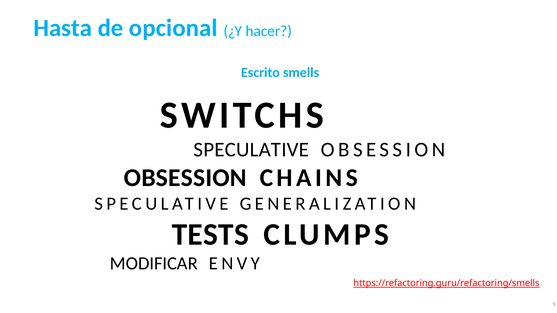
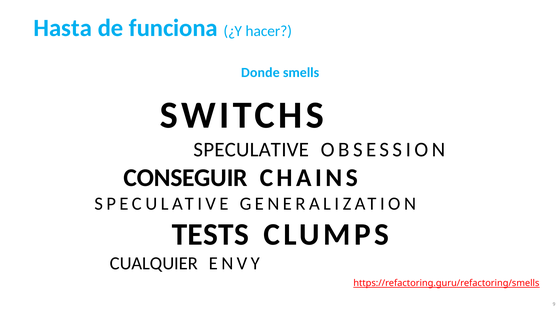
opcional: opcional -> funciona (173, 28)
Escrito: Escrito -> Donde (260, 73)
OBSESSION: OBSESSION -> CONSEGUIR (186, 178)
MODIFICAR: MODIFICAR -> CUALQUIER (154, 264)
